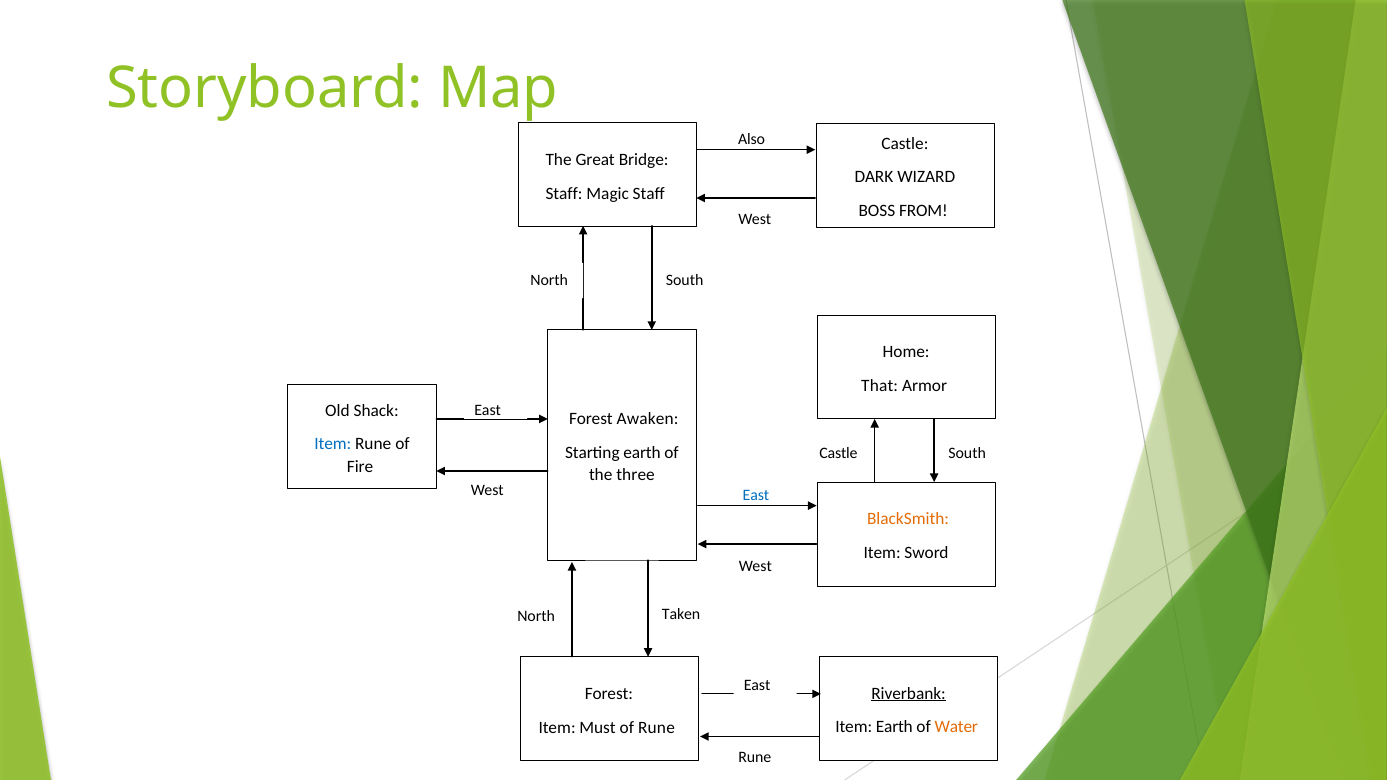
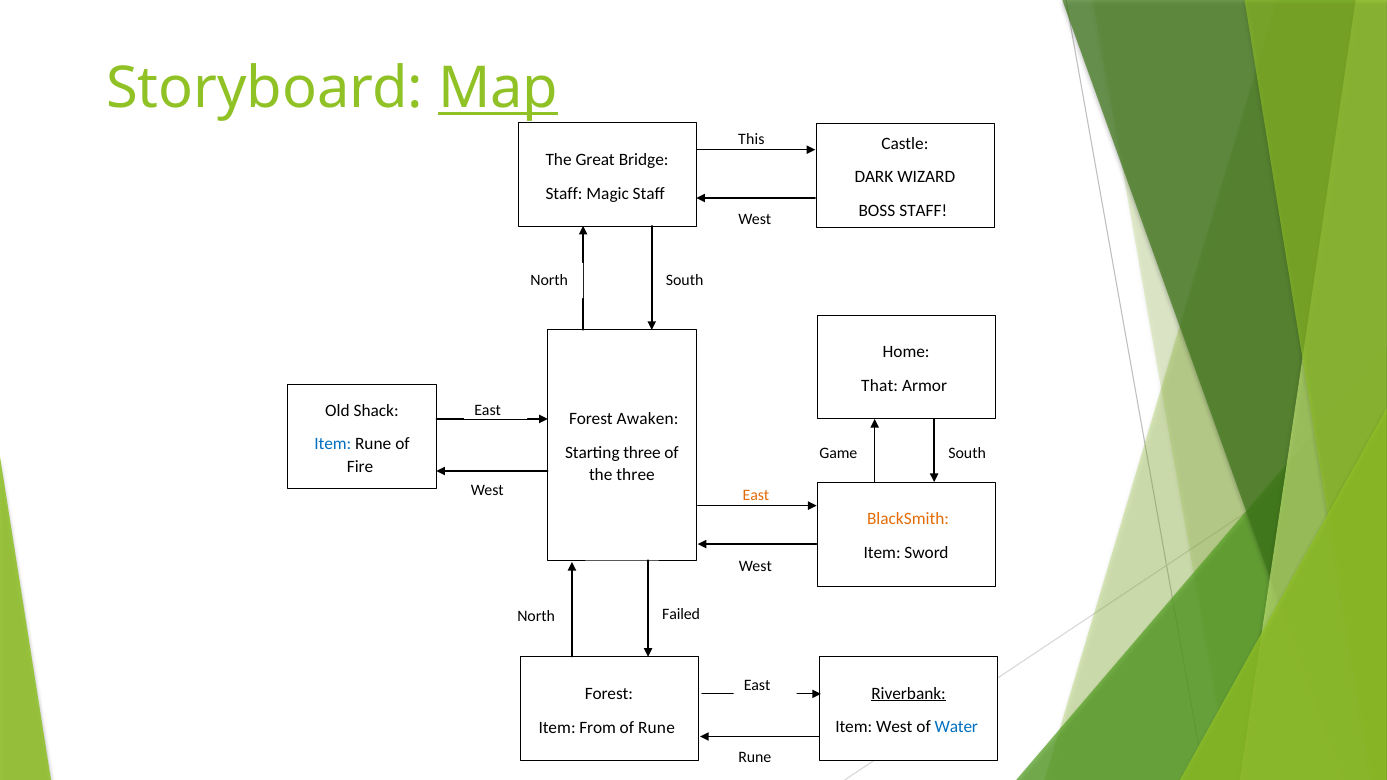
Map underline: none -> present (498, 88)
Also: Also -> This (751, 139)
BOSS FROM: FROM -> STAFF (923, 211)
Starting earth: earth -> three (642, 453)
Castle: Castle -> Game (838, 454)
East colour: blue -> orange (756, 496)
Taken: Taken -> Failed (681, 615)
Item Earth: Earth -> West (894, 727)
Water colour: orange -> blue (956, 727)
Must: Must -> From (598, 728)
